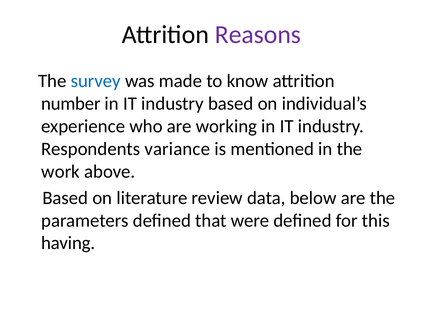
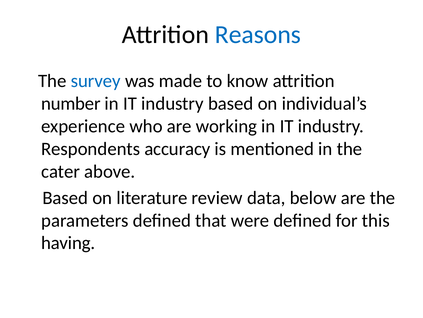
Reasons colour: purple -> blue (258, 35)
variance: variance -> accuracy (177, 149)
work: work -> cater (61, 171)
